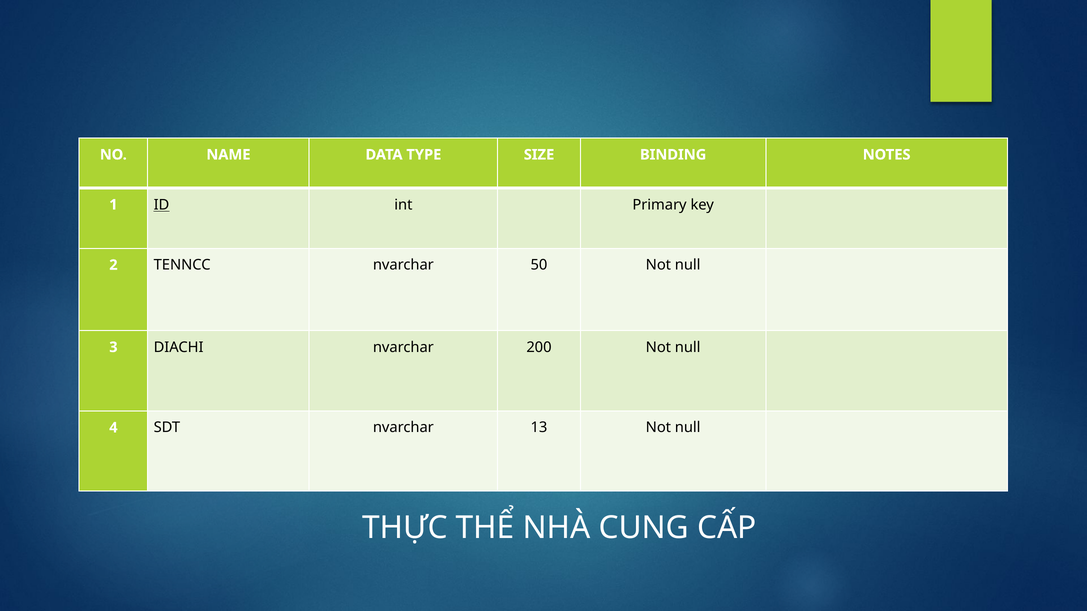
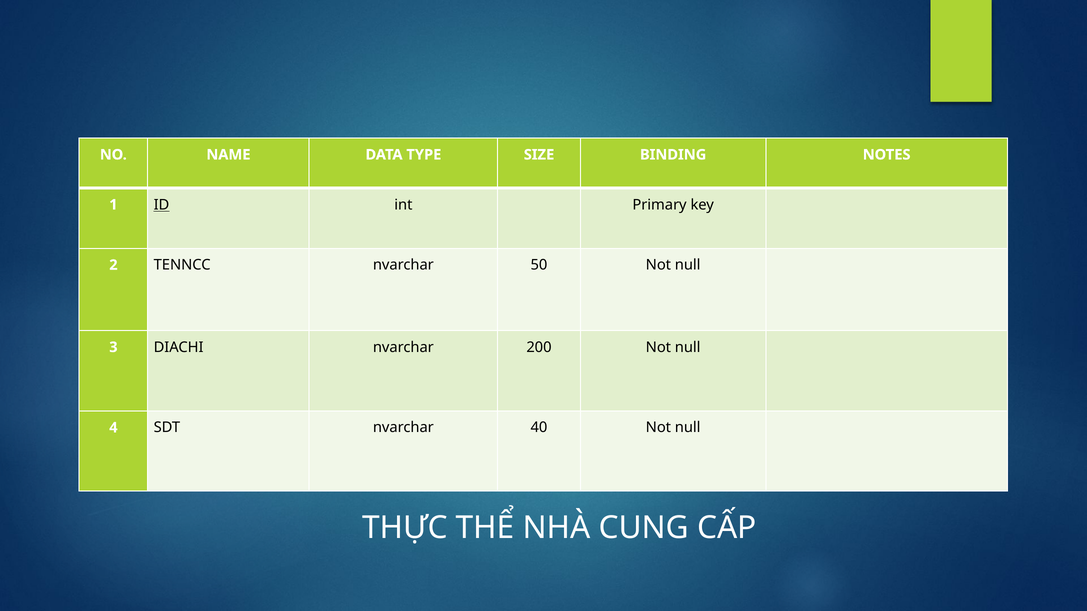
13: 13 -> 40 (539, 428)
